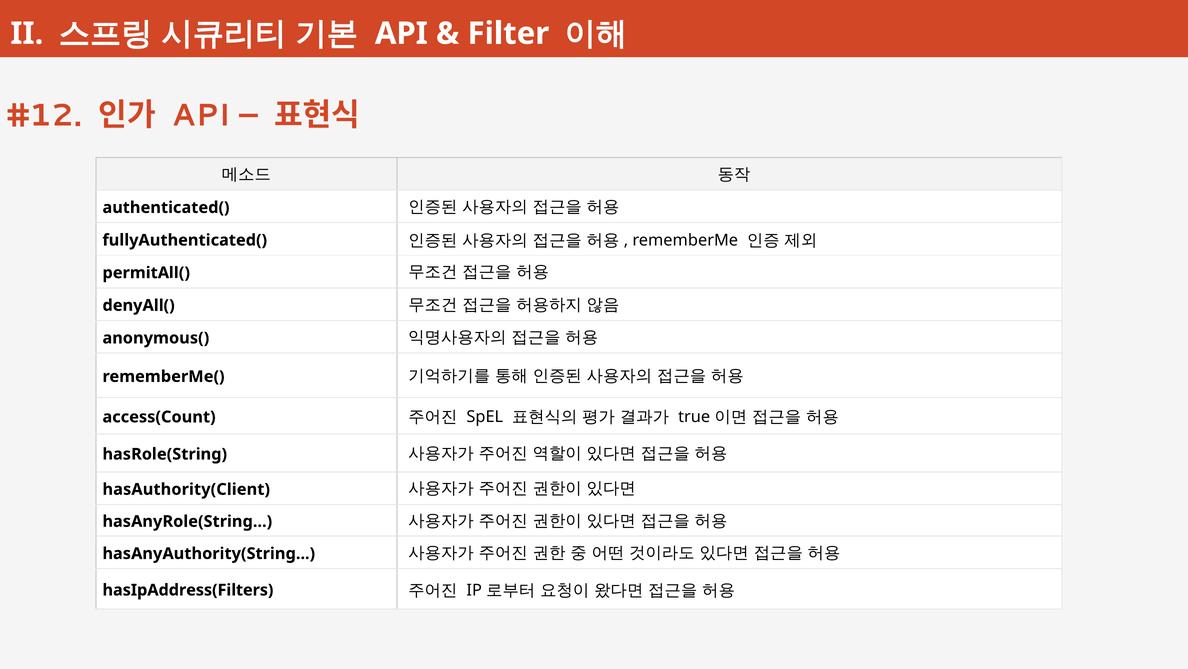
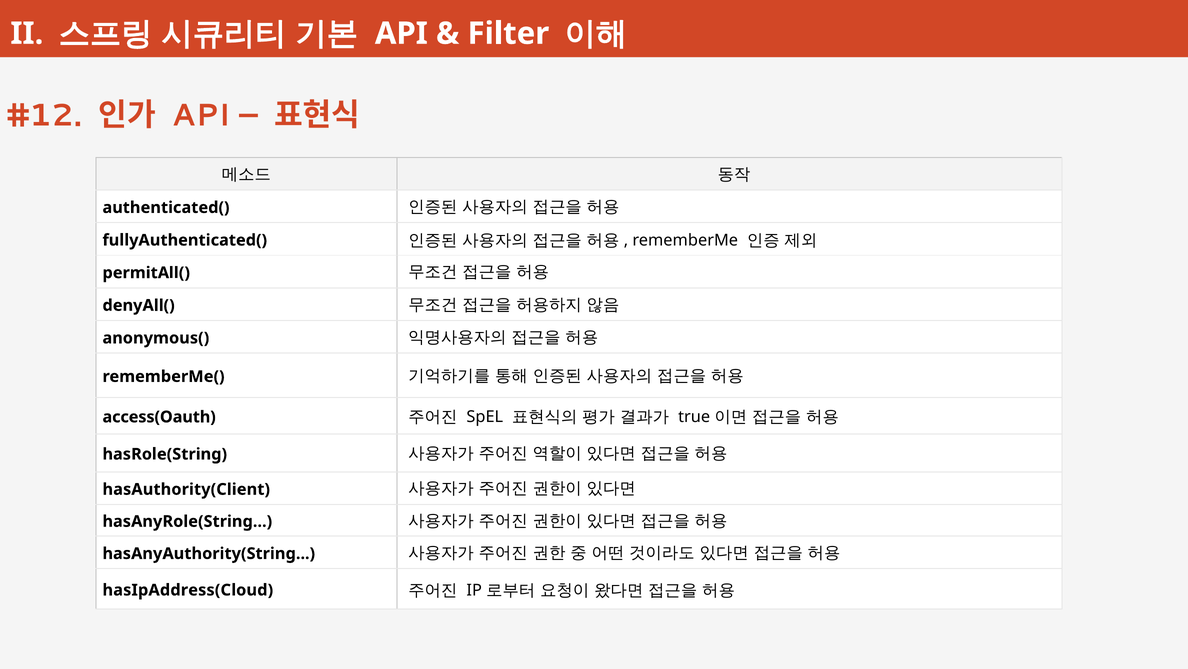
access(Count: access(Count -> access(Oauth (159, 417)
hasIpAddress(Filters: hasIpAddress(Filters -> hasIpAddress(Cloud (188, 589)
